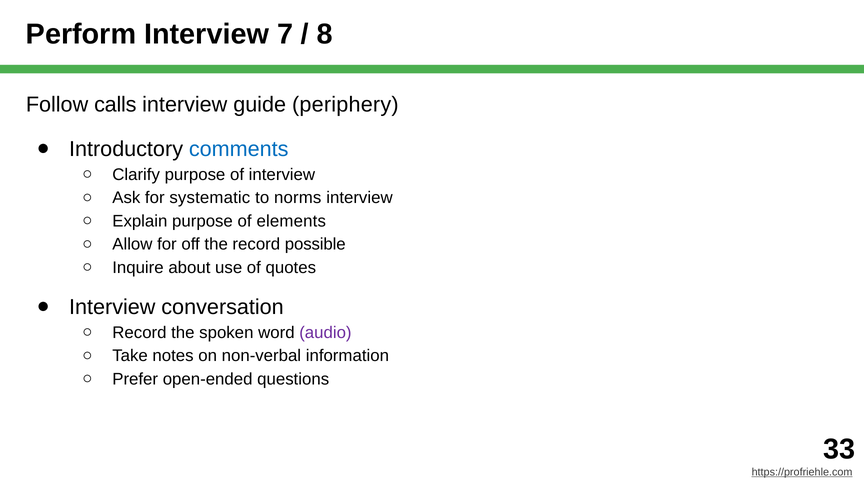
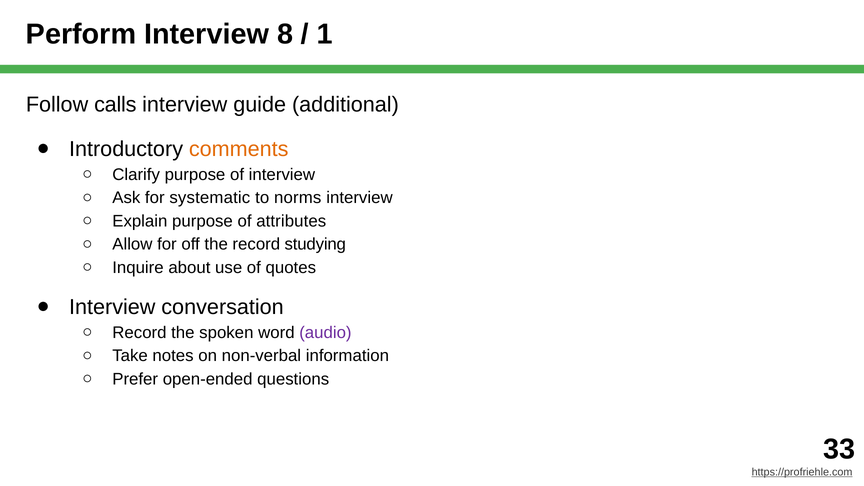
7: 7 -> 8 (285, 34)
8: 8 -> 1 (325, 34)
periphery: periphery -> additional (345, 105)
comments colour: blue -> orange (239, 149)
elements: elements -> attributes (291, 221)
possible: possible -> studying (315, 244)
